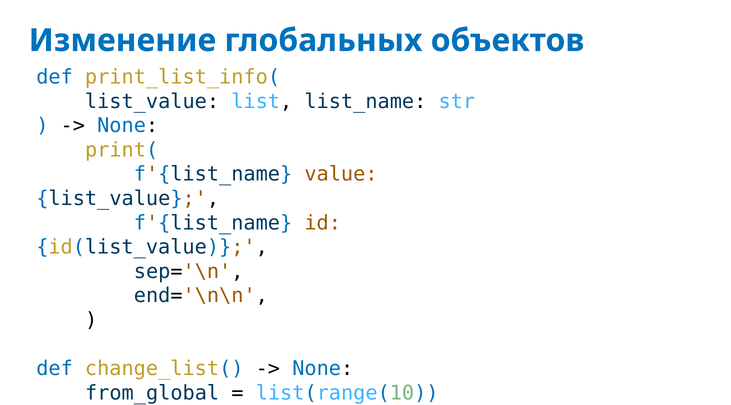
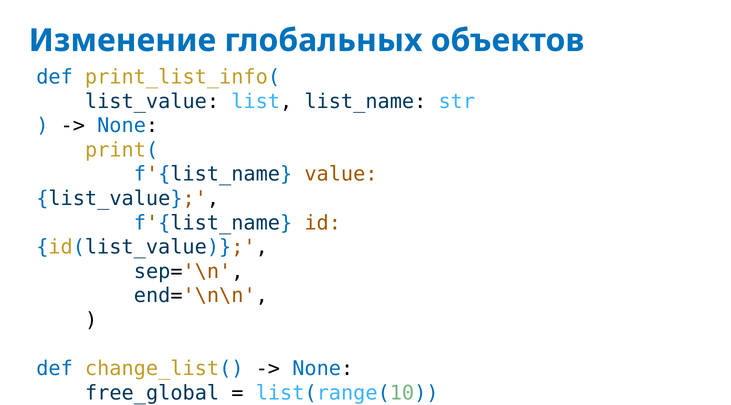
from_global: from_global -> free_global (152, 393)
